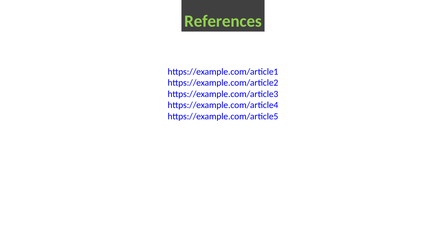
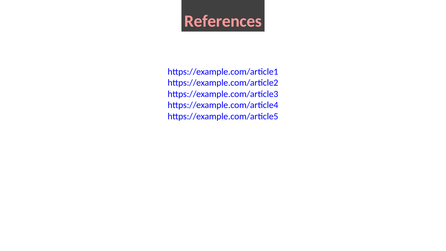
References colour: light green -> pink (223, 21)
